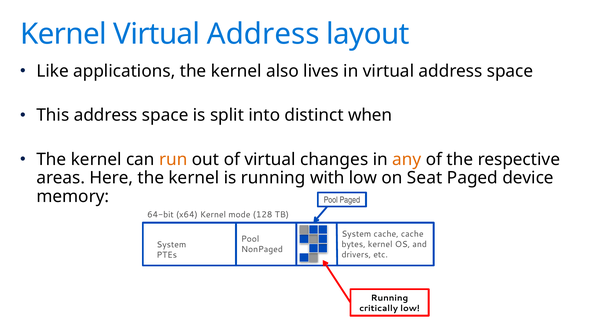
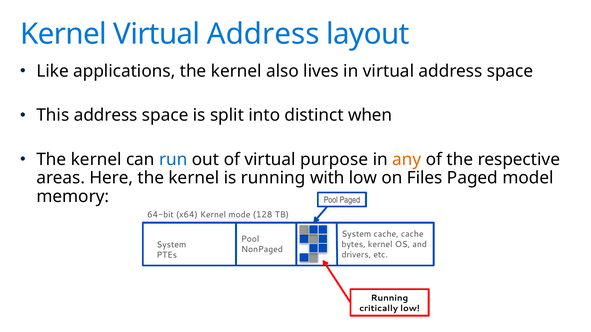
run colour: orange -> blue (173, 160)
changes: changes -> purpose (334, 160)
Seat: Seat -> Files (425, 178)
device: device -> model (528, 178)
